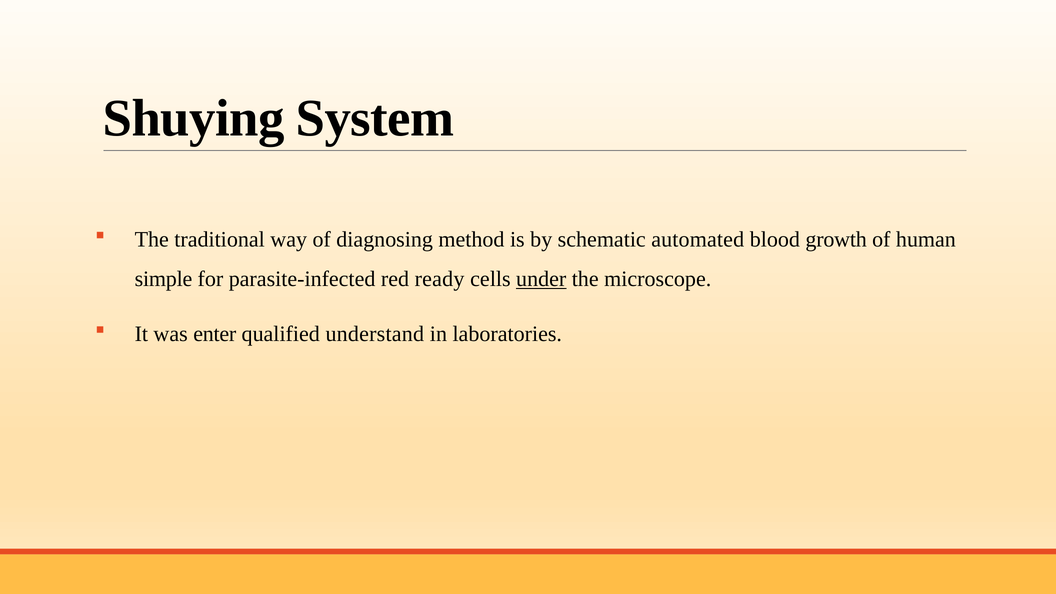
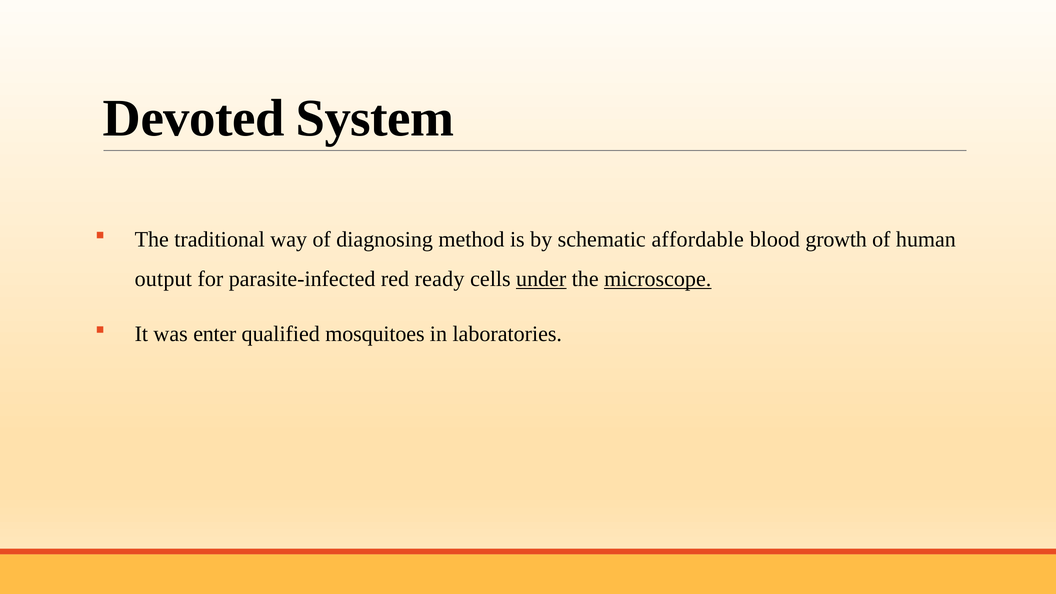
Shuying: Shuying -> Devoted (194, 118)
automated: automated -> affordable (698, 240)
simple: simple -> output (163, 279)
microscope underline: none -> present (658, 279)
understand: understand -> mosquitoes (375, 334)
